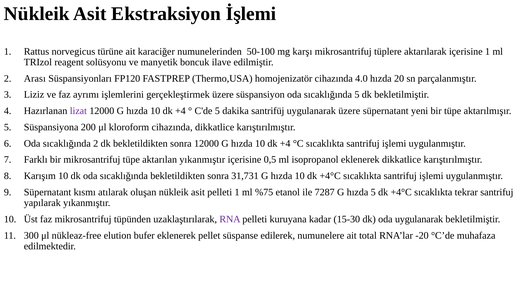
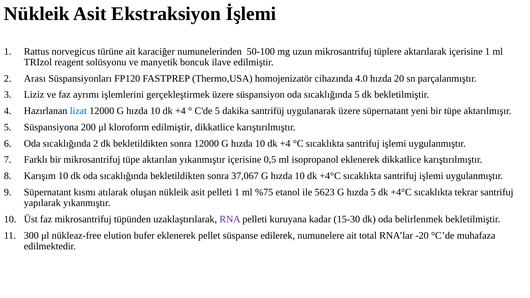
karşı: karşı -> uzun (302, 51)
lizat colour: purple -> blue (78, 111)
kloroform cihazında: cihazında -> edilmiştir (172, 127)
31,731: 31,731 -> 37,067 (245, 176)
7287: 7287 -> 5623 (325, 192)
oda uygulanarak: uygulanarak -> belirlenmek (419, 219)
